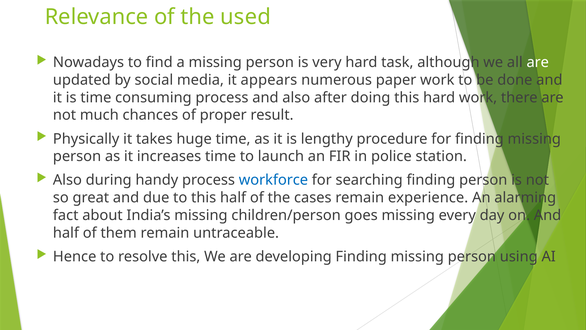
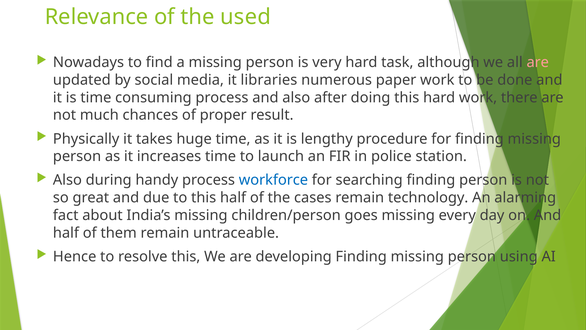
are colour: white -> pink (538, 62)
appears: appears -> libraries (269, 80)
experience: experience -> technology (428, 198)
